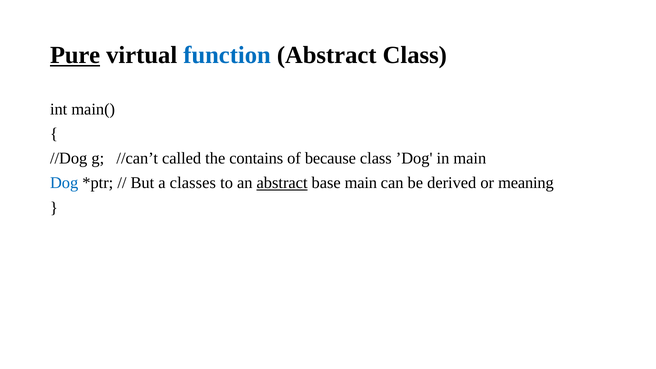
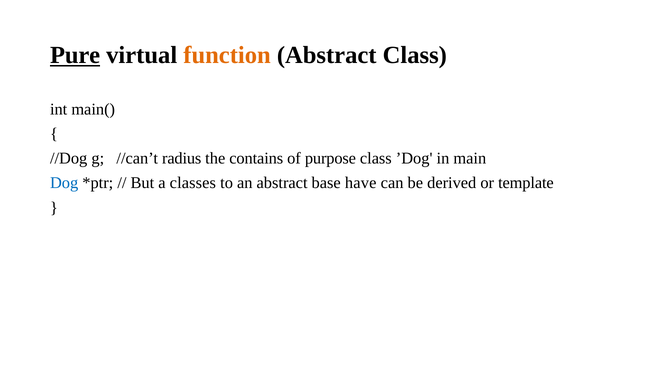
function colour: blue -> orange (227, 55)
called: called -> radius (182, 159)
because: because -> purpose (330, 159)
abstract underline: present -> none (282, 183)
base main: main -> have (361, 183)
meaning: meaning -> template (526, 183)
